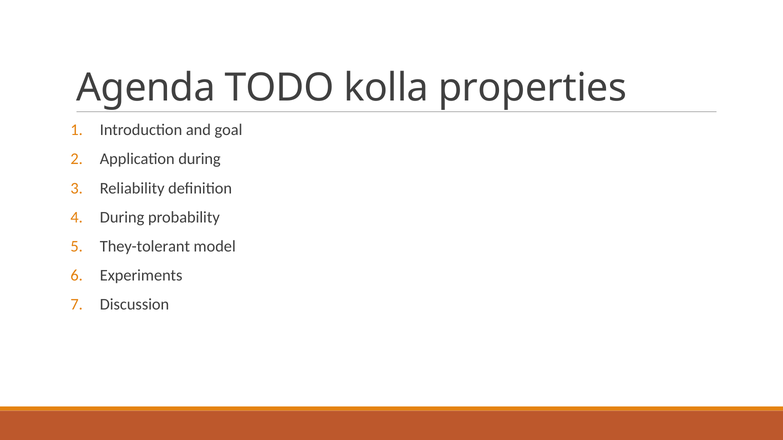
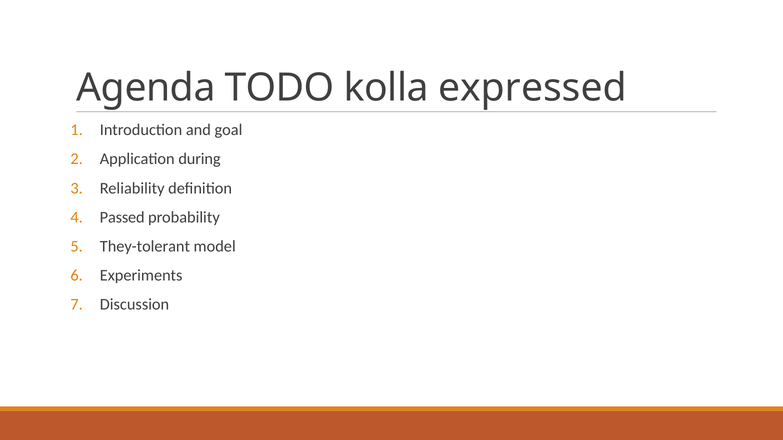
properties: properties -> expressed (532, 88)
During: During -> Passed (122, 217)
